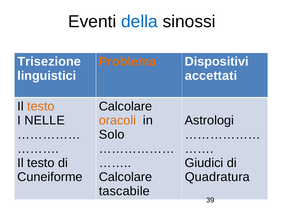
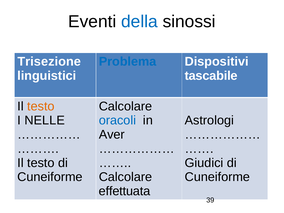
Problema colour: orange -> blue (128, 62)
accettati: accettati -> tascabile (211, 76)
oracoli colour: orange -> blue (117, 120)
Solo: Solo -> Aver (112, 135)
Quadratura: Quadratura -> Cuneiforme (217, 177)
tascabile: tascabile -> effettuata (124, 191)
